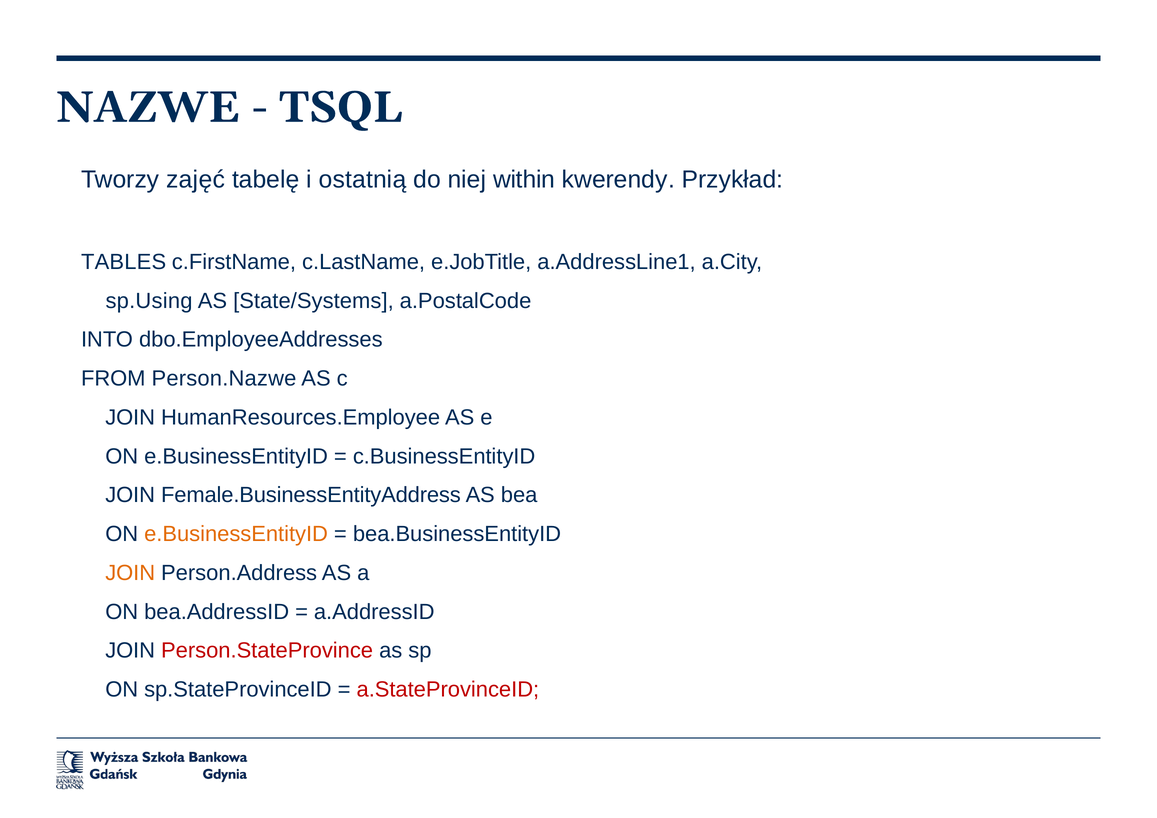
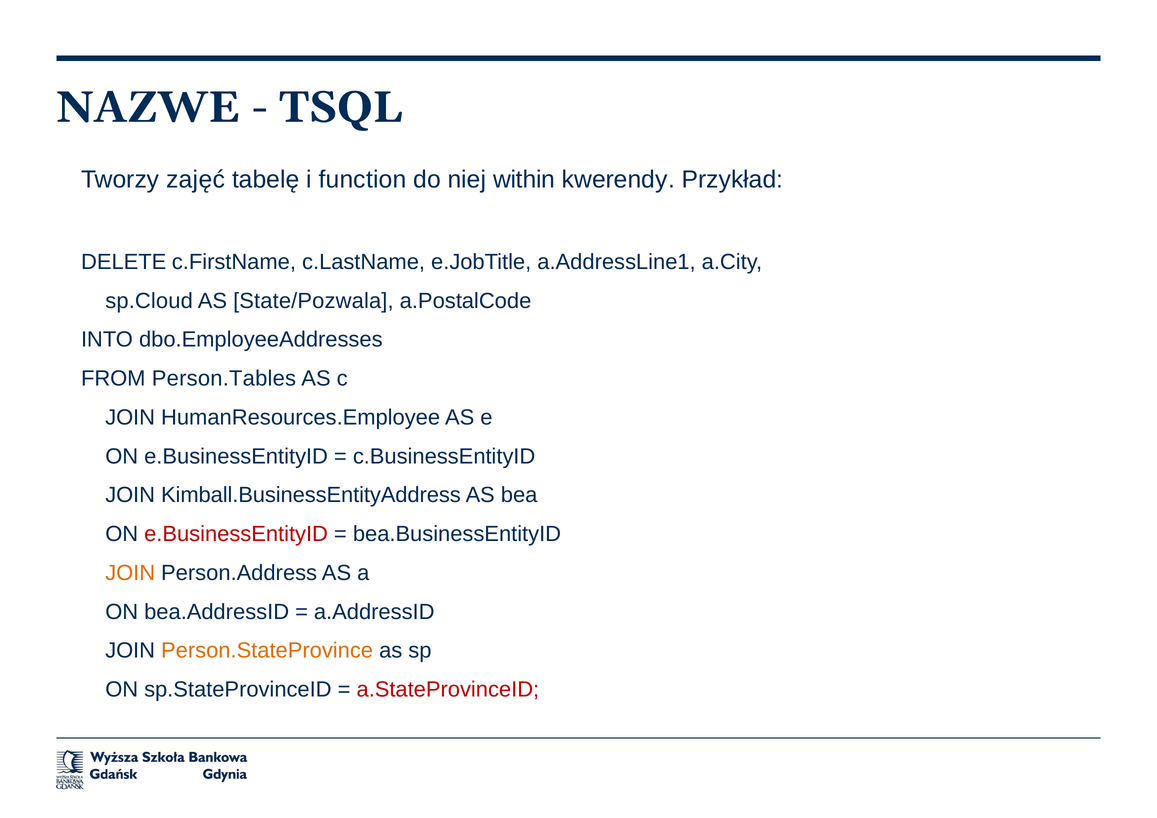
ostatnią: ostatnią -> function (362, 180)
TABLES: TABLES -> DELETE (124, 262)
sp.Using: sp.Using -> sp.Cloud (149, 301)
State/Systems: State/Systems -> State/Pozwala (313, 301)
Person.Nazwe: Person.Nazwe -> Person.Tables (224, 379)
Female.BusinessEntityAddress: Female.BusinessEntityAddress -> Kimball.BusinessEntityAddress (311, 495)
e.BusinessEntityID colour: orange -> red (236, 534)
Person.StateProvince colour: red -> orange (267, 651)
